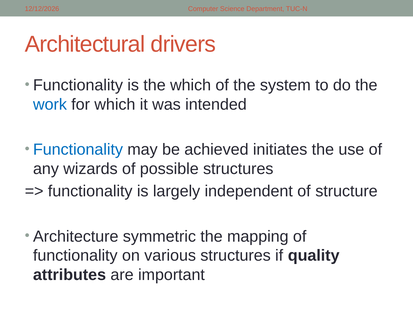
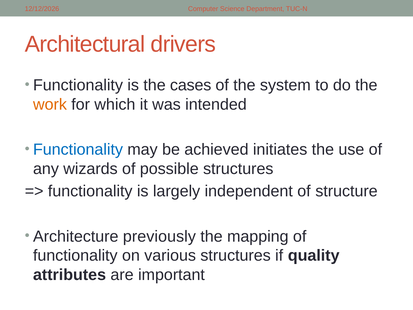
the which: which -> cases (191, 85)
work colour: blue -> orange (50, 104)
symmetric: symmetric -> previously (159, 236)
